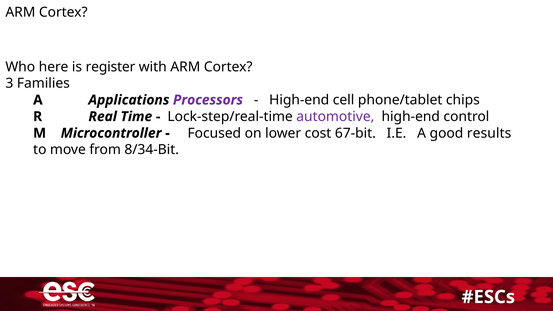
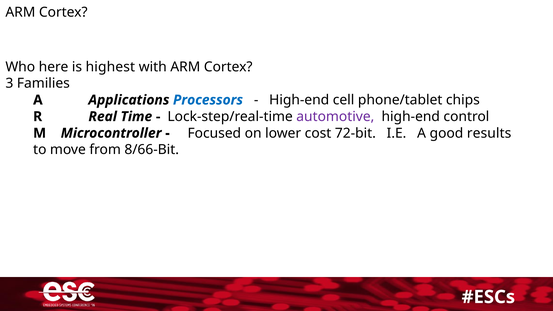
register: register -> highest (110, 67)
Processors colour: purple -> blue (208, 100)
67-bit: 67-bit -> 72-bit (355, 133)
8/34-Bit: 8/34-Bit -> 8/66-Bit (152, 150)
